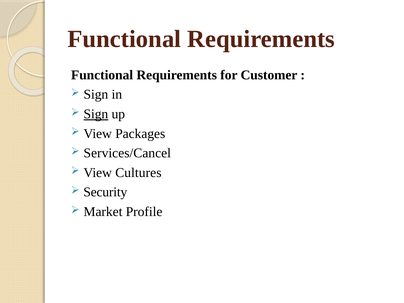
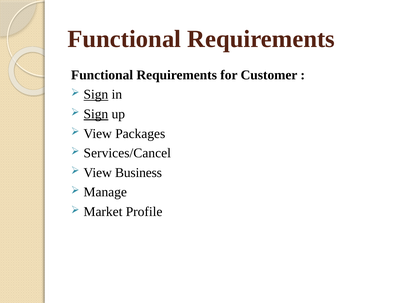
Sign underline: none -> present (96, 95)
Cultures: Cultures -> Business (139, 173)
Security: Security -> Manage (105, 192)
